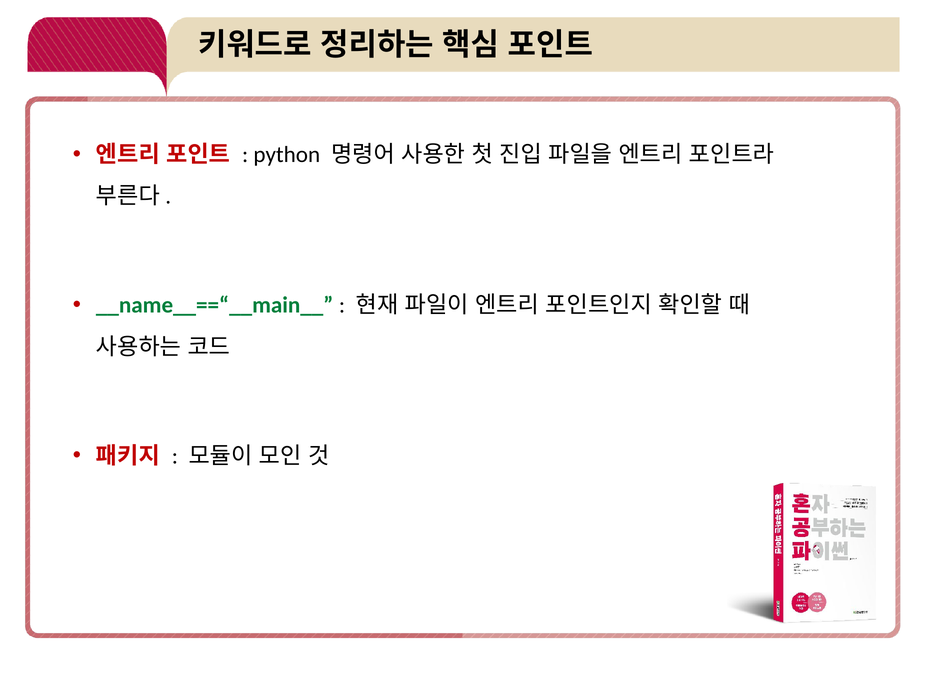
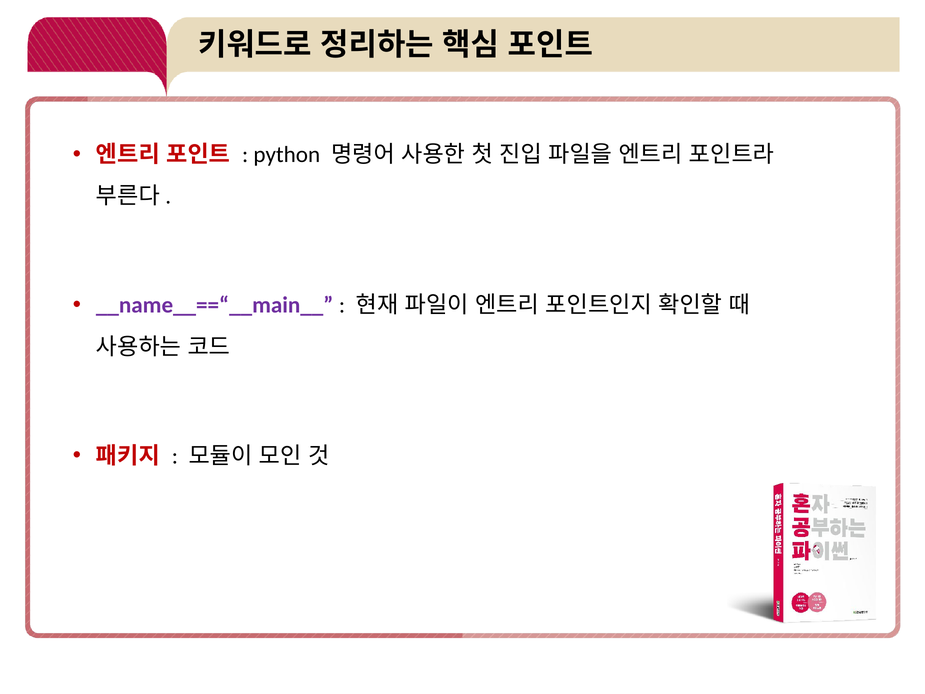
__name__==“__main__ colour: green -> purple (215, 305)
